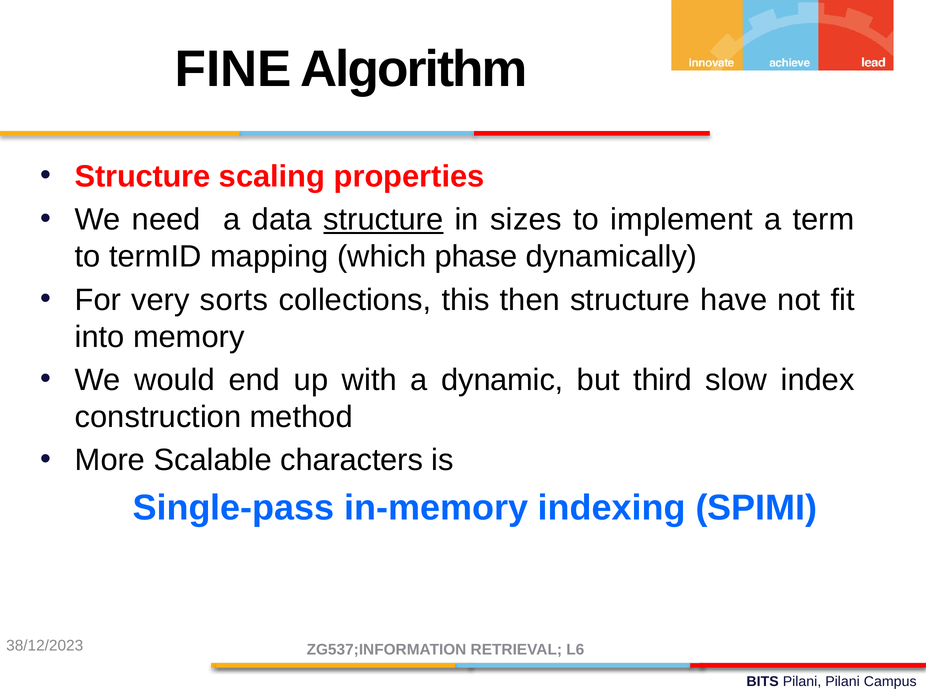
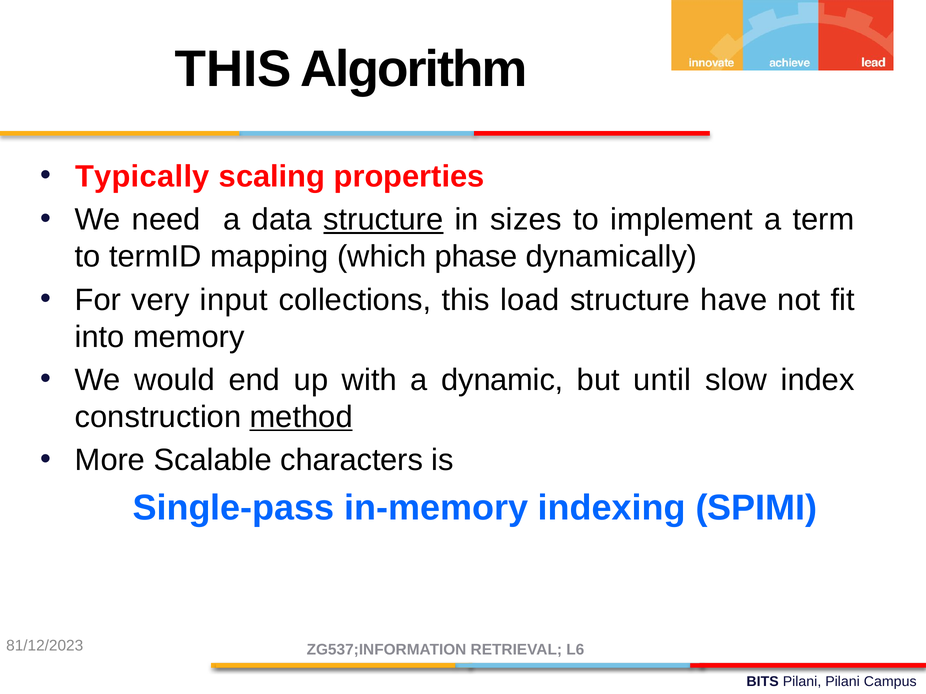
FINE: FINE -> THIS (233, 69)
Structure: Structure -> Typically (142, 177)
sorts: sorts -> input (234, 300)
then: then -> load (530, 300)
third: third -> until (662, 380)
method underline: none -> present (301, 417)
38/12/2023: 38/12/2023 -> 81/12/2023 (45, 646)
